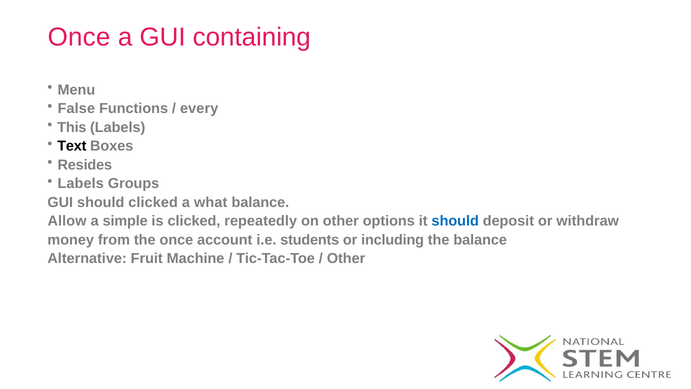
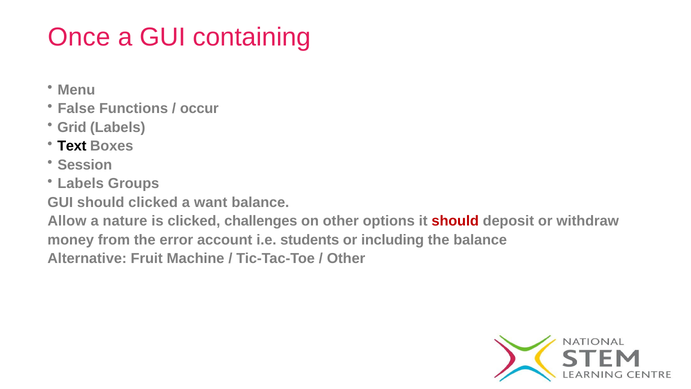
every: every -> occur (199, 109)
This: This -> Grid (72, 127)
Resides: Resides -> Session (85, 165)
what: what -> want (211, 202)
simple: simple -> nature (125, 221)
repeatedly: repeatedly -> challenges (261, 221)
should colour: blue -> red (455, 221)
the once: once -> error (176, 240)
